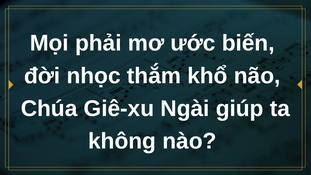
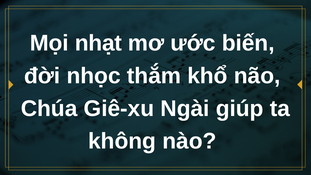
phải: phải -> nhạt (98, 43)
